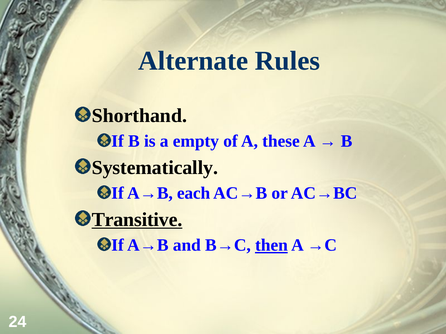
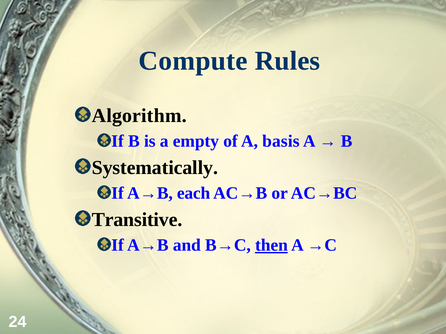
Alternate: Alternate -> Compute (193, 61)
Shorthand: Shorthand -> Algorithm (139, 116)
these: these -> basis (281, 141)
Transitive underline: present -> none (137, 220)
